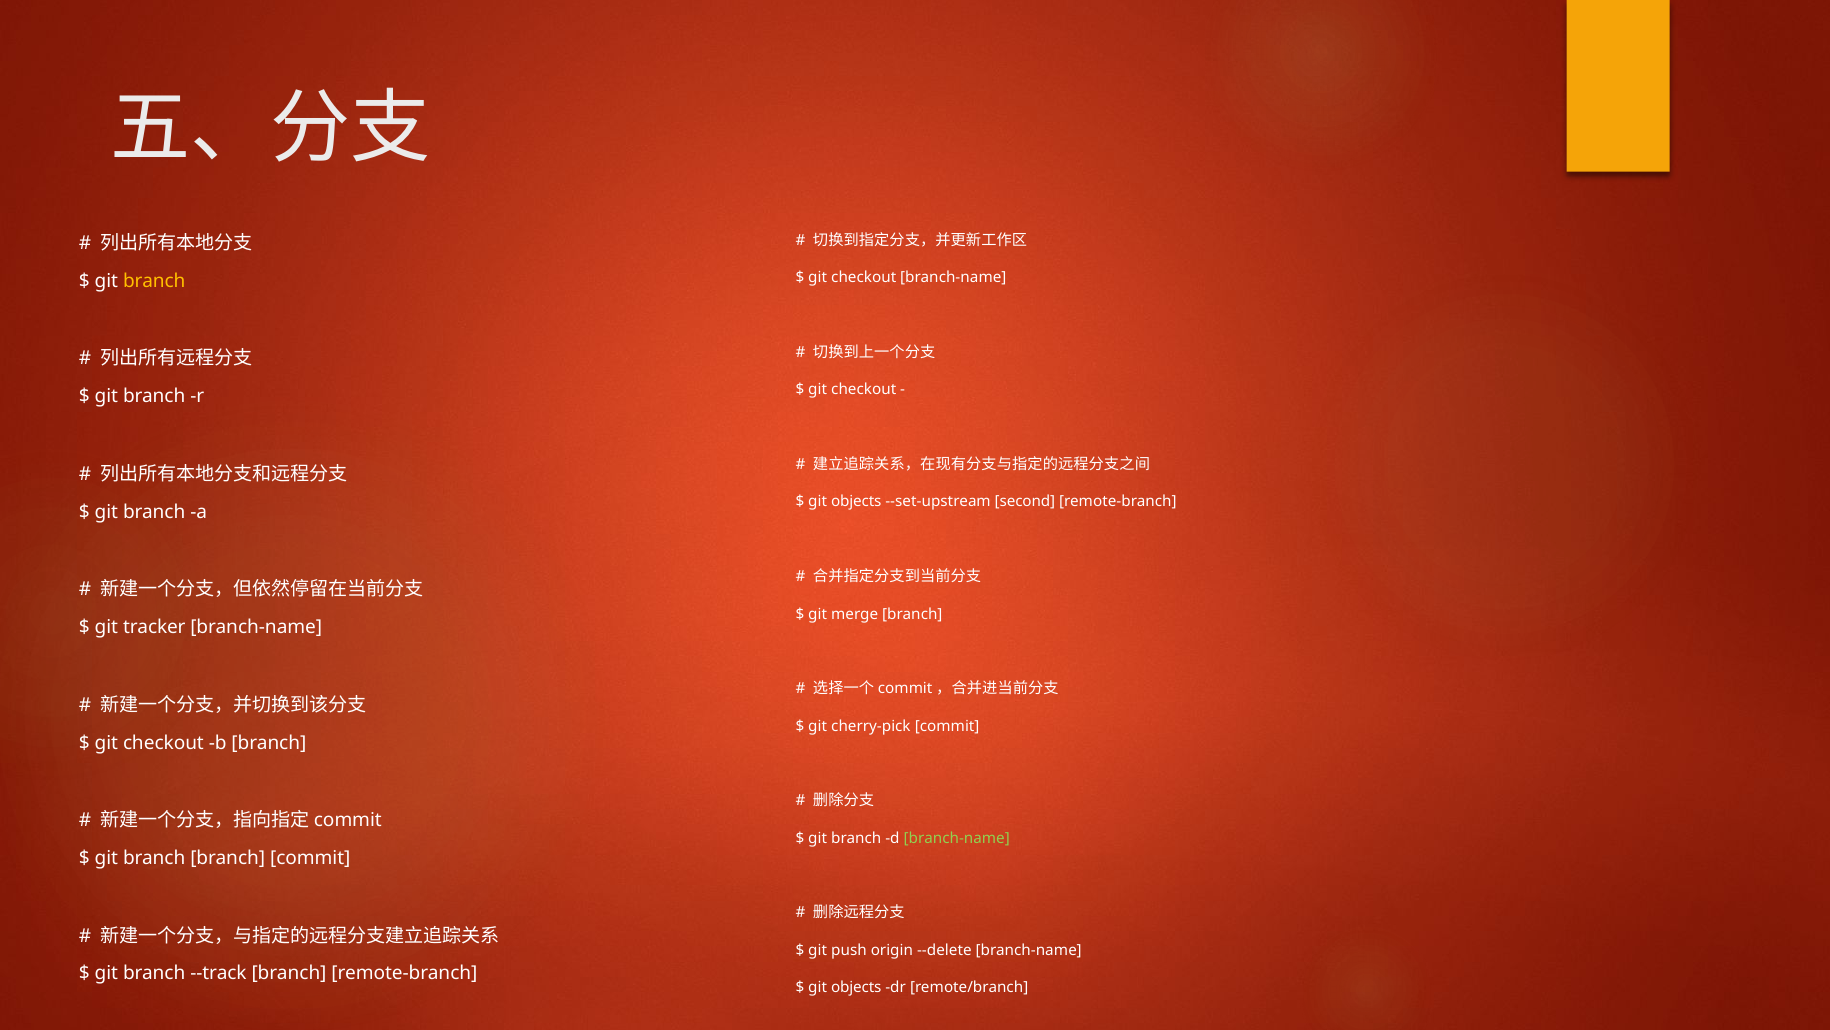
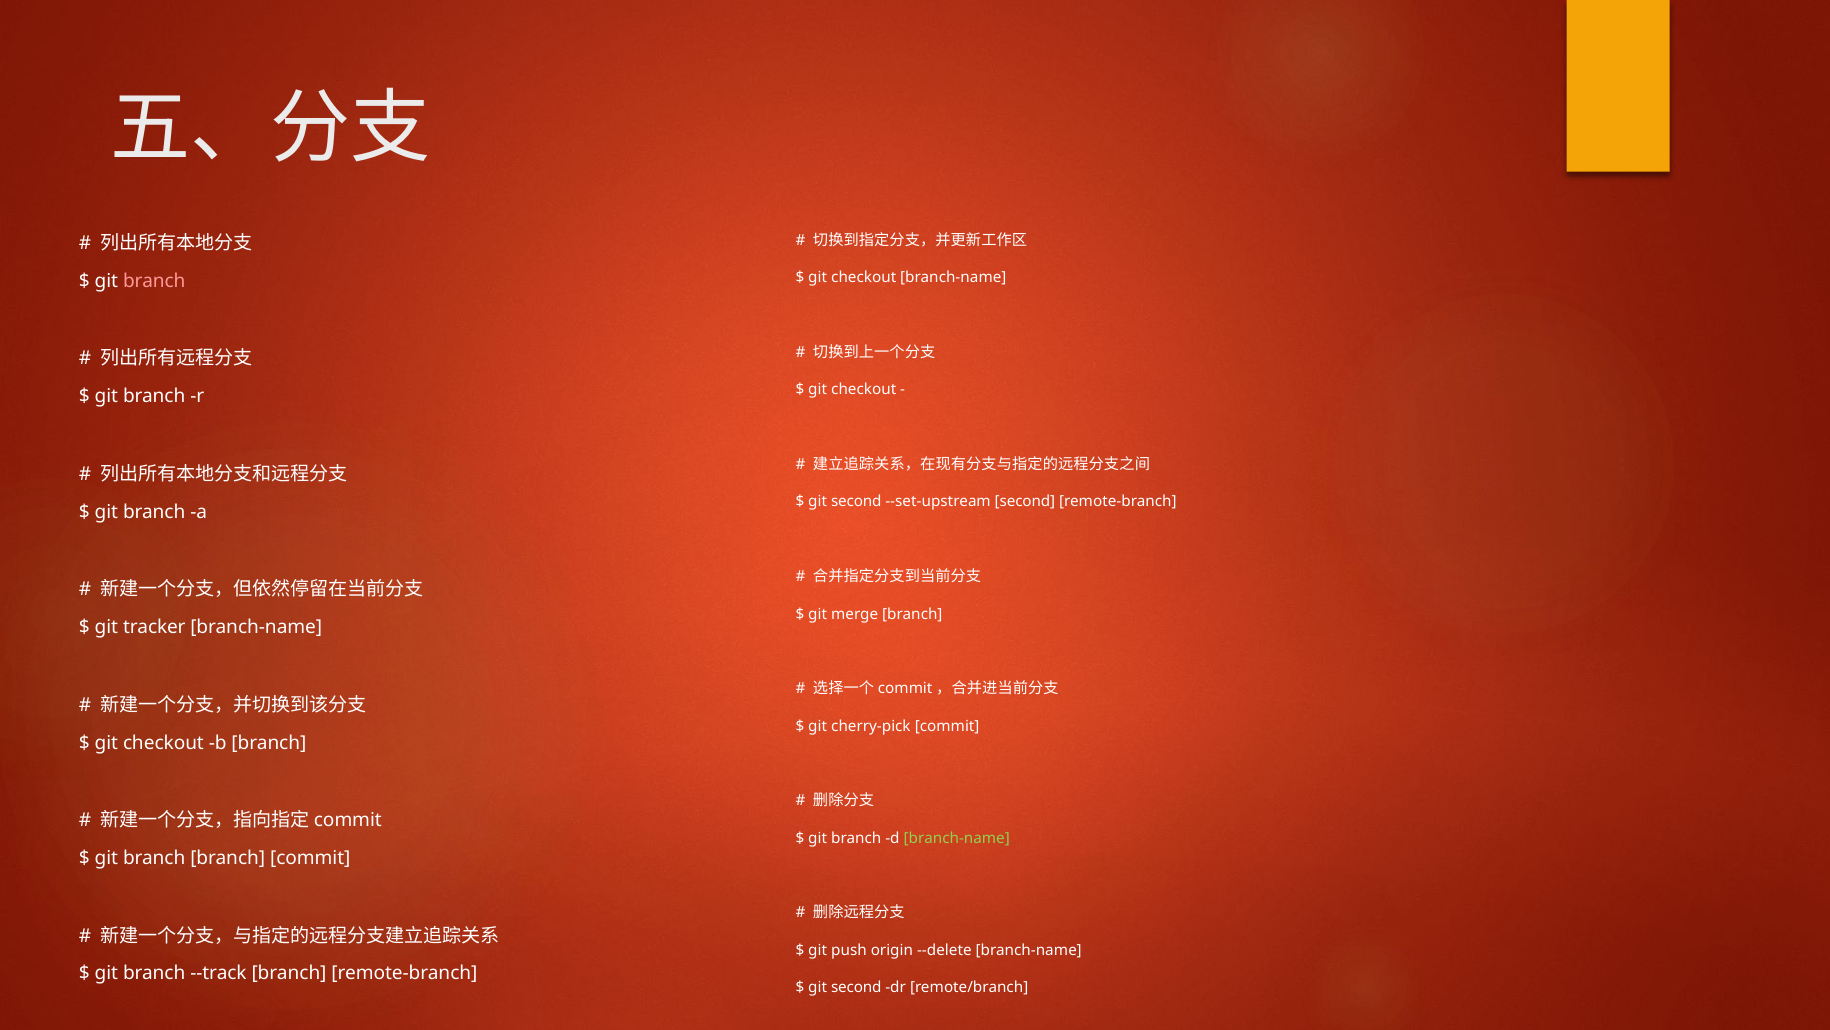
branch colour: yellow -> pink (154, 281)
objects: objects -> second (856, 502)
objects: objects -> second (856, 987)
